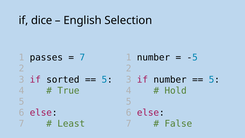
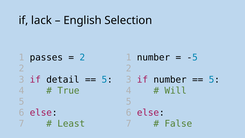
dice: dice -> lack (42, 20)
7: 7 -> 2 (82, 57)
sorted: sorted -> detail (63, 79)
Hold: Hold -> Will (176, 90)
